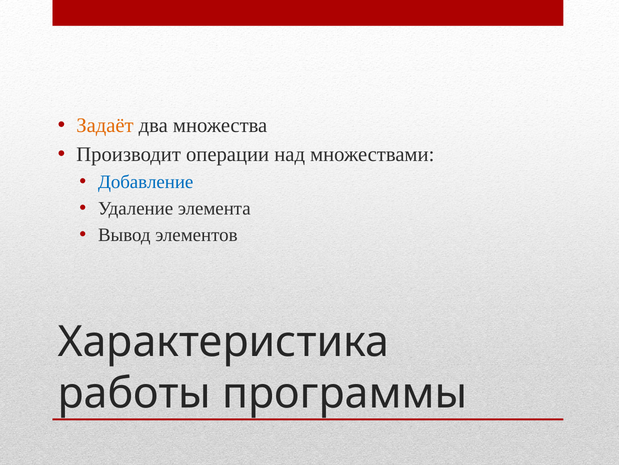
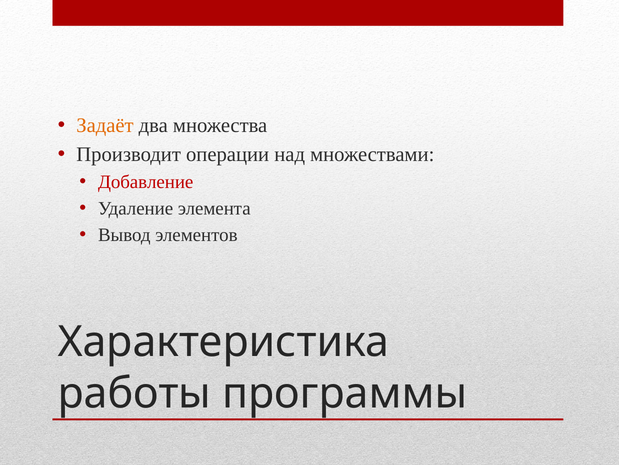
Добавление colour: blue -> red (146, 182)
